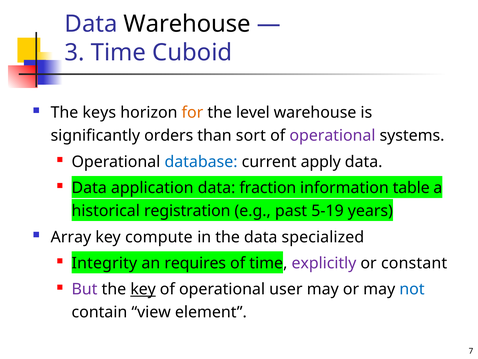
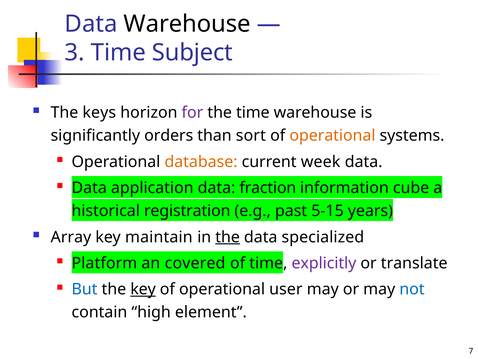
Cuboid: Cuboid -> Subject (192, 53)
for colour: orange -> purple (192, 113)
the level: level -> time (253, 113)
operational colour: purple -> orange (332, 135)
database colour: blue -> orange (201, 162)
apply: apply -> week (321, 162)
table: table -> cube (411, 188)
5-19: 5-19 -> 5-15 (328, 211)
compute: compute -> maintain (159, 237)
the underline: none -> present (228, 237)
Integrity: Integrity -> Platform (104, 263)
requires: requires -> covered (195, 263)
constant: constant -> translate (414, 263)
But colour: purple -> blue (85, 289)
view: view -> high (151, 312)
